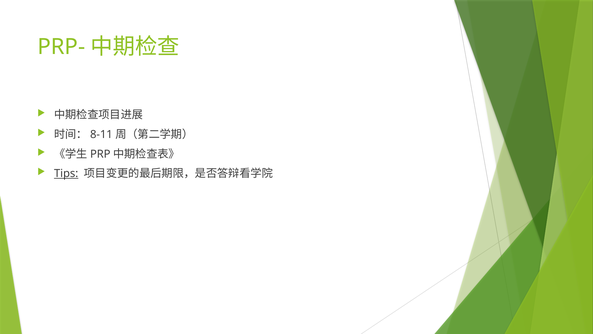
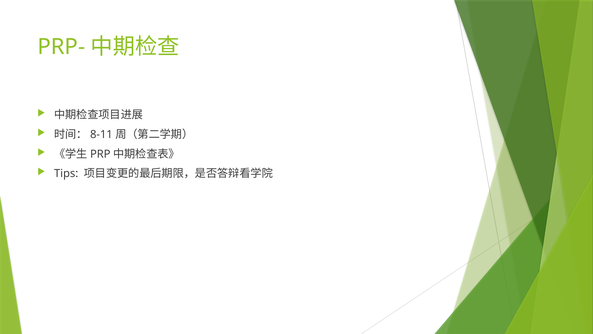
Tips underline: present -> none (66, 173)
